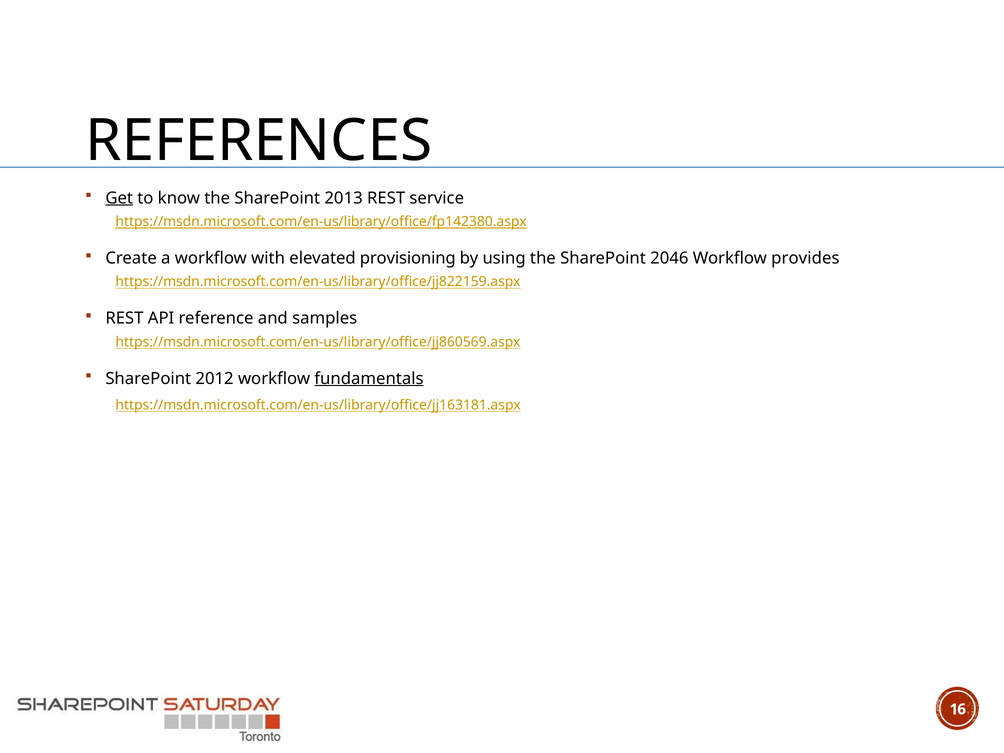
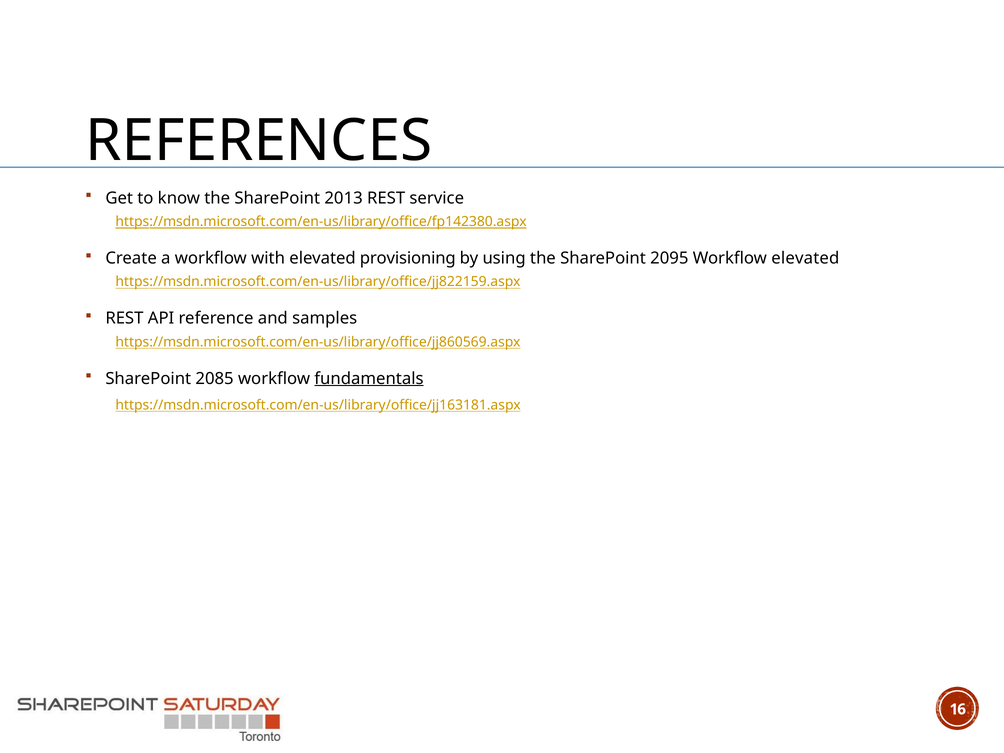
Get underline: present -> none (119, 198)
2046: 2046 -> 2095 (669, 258)
Workflow provides: provides -> elevated (805, 258)
2012: 2012 -> 2085 (215, 379)
